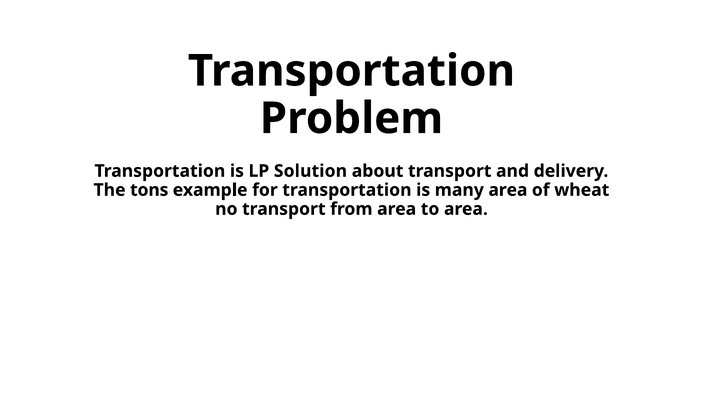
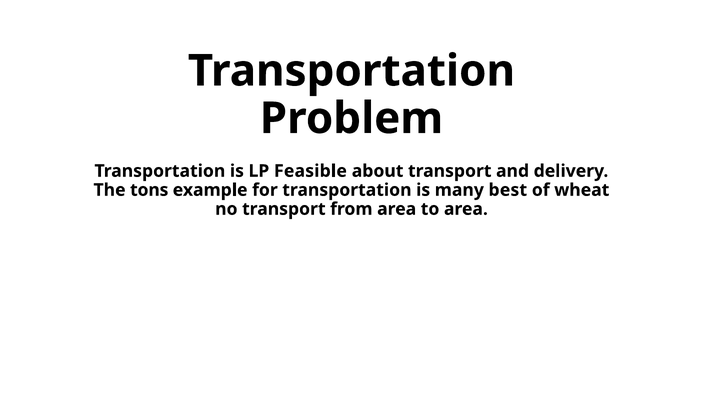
Solution: Solution -> Feasible (310, 171)
many area: area -> best (508, 190)
